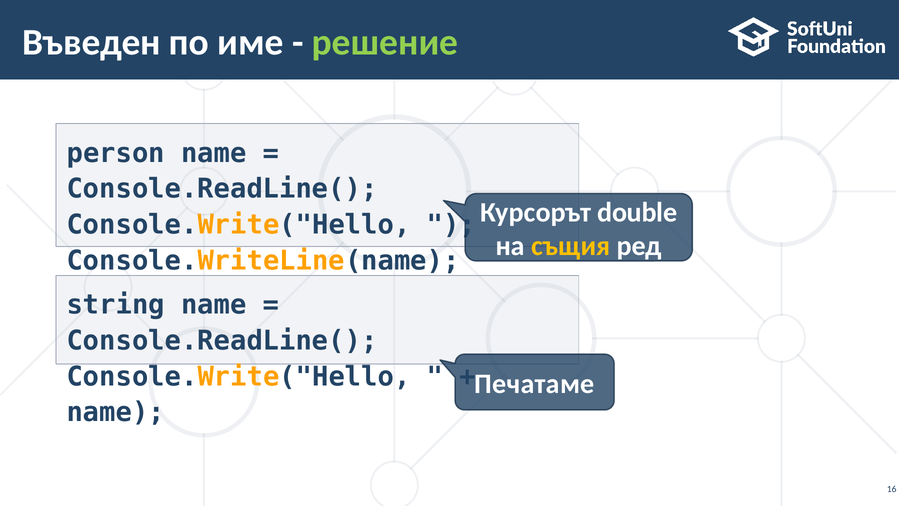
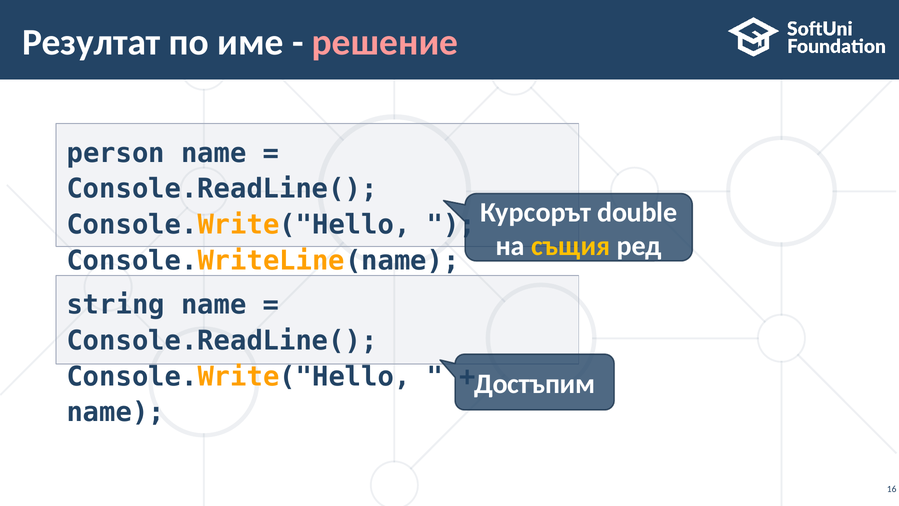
Въведен: Въведен -> Резултат (91, 43)
решение colour: light green -> pink (385, 43)
Печатаме: Печатаме -> Достъпим (535, 384)
